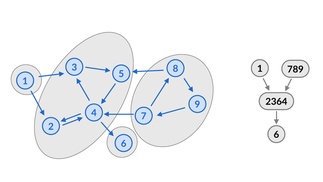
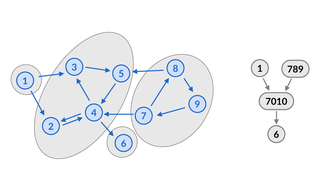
2364: 2364 -> 7010 (276, 102)
